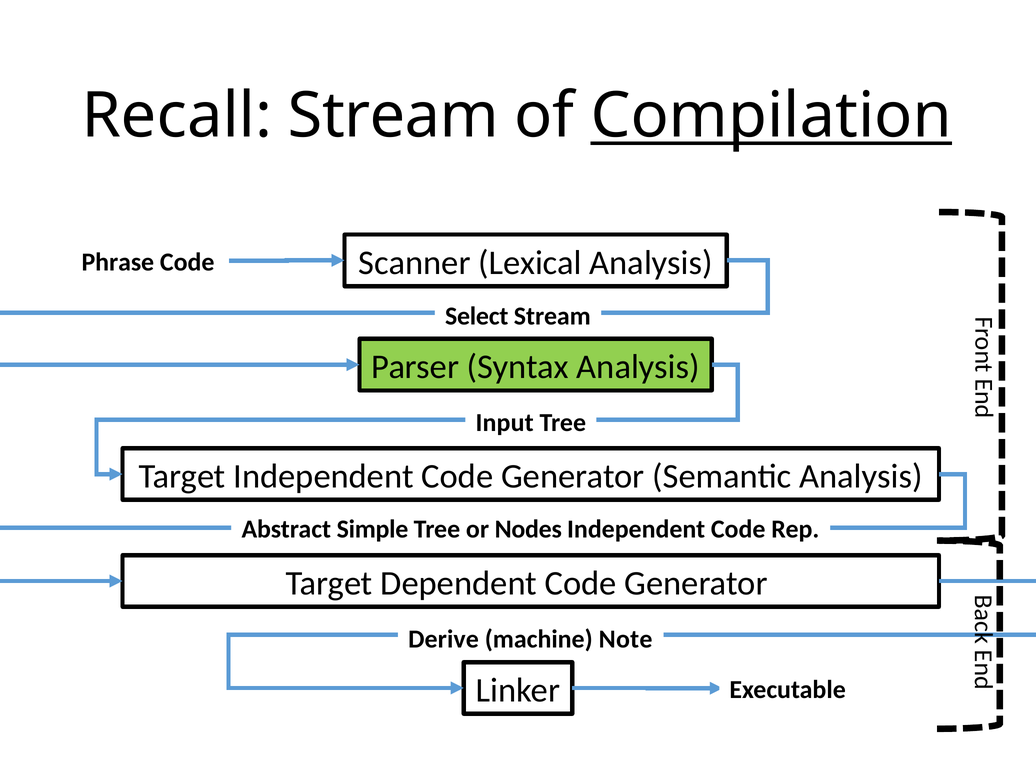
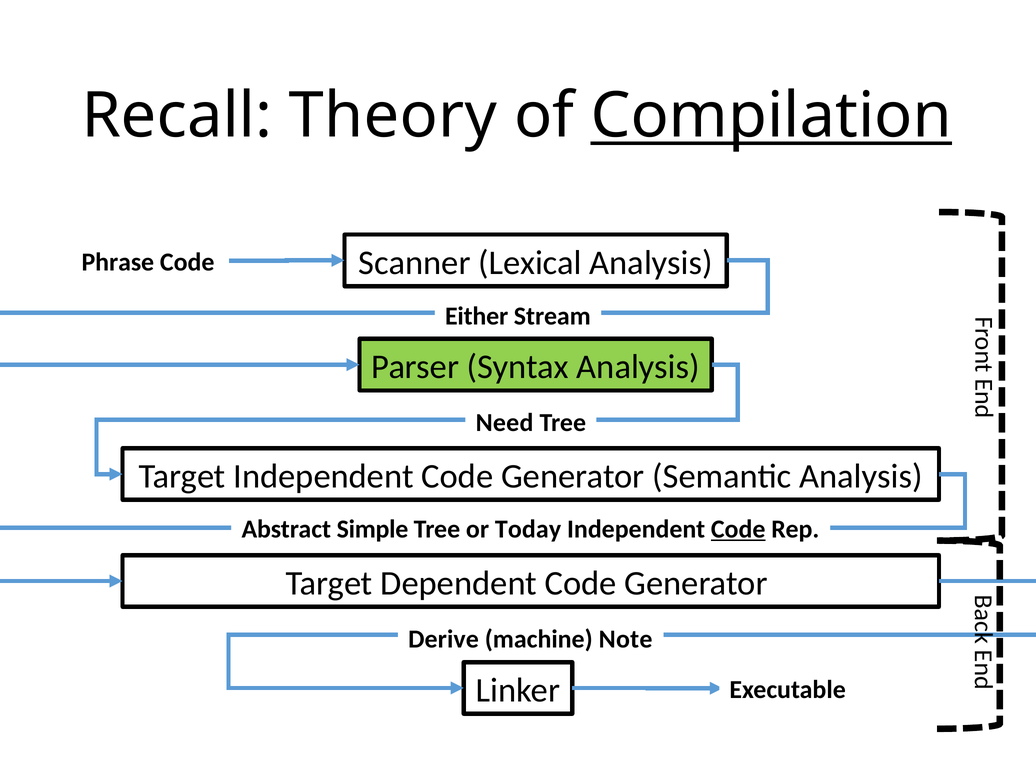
Recall Stream: Stream -> Theory (393, 116)
Select: Select -> Either (477, 316)
Input: Input -> Need (505, 423)
Nodes: Nodes -> Today (528, 529)
Code underline: none -> present (738, 529)
